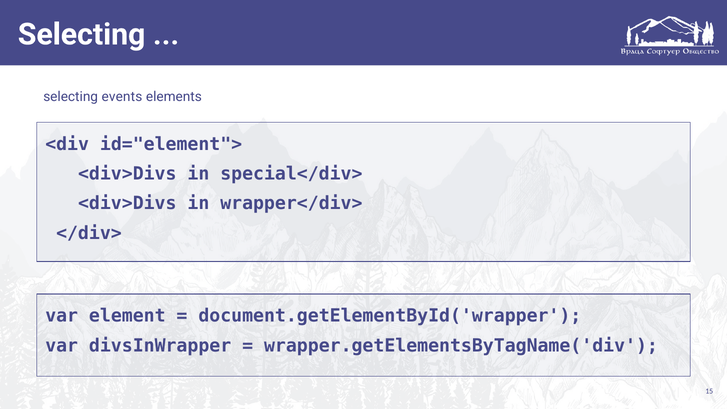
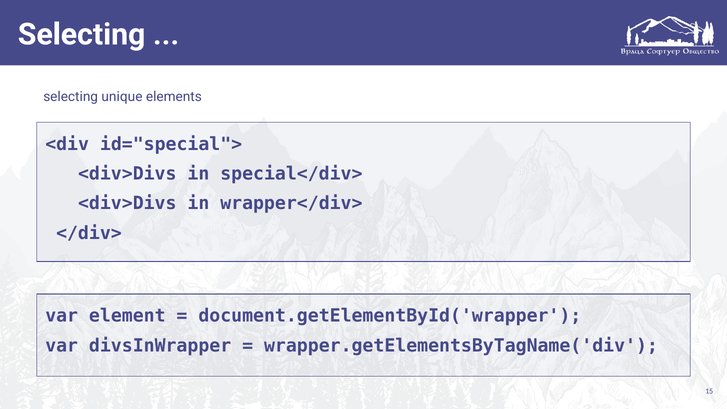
events: events -> unique (122, 97)
id="element">: id="element"> -> id="special"> (171, 144)
